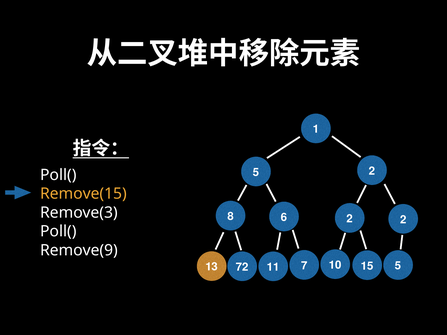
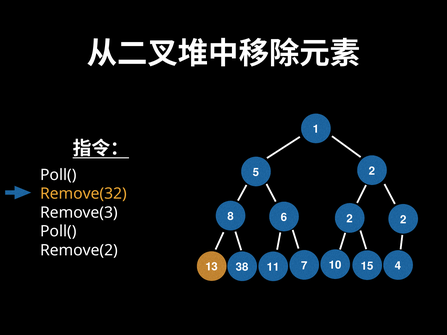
Remove(15: Remove(15 -> Remove(32 (83, 194)
Remove(9: Remove(9 -> Remove(2 (79, 250)
15 5: 5 -> 4 (398, 266)
72: 72 -> 38 (242, 267)
